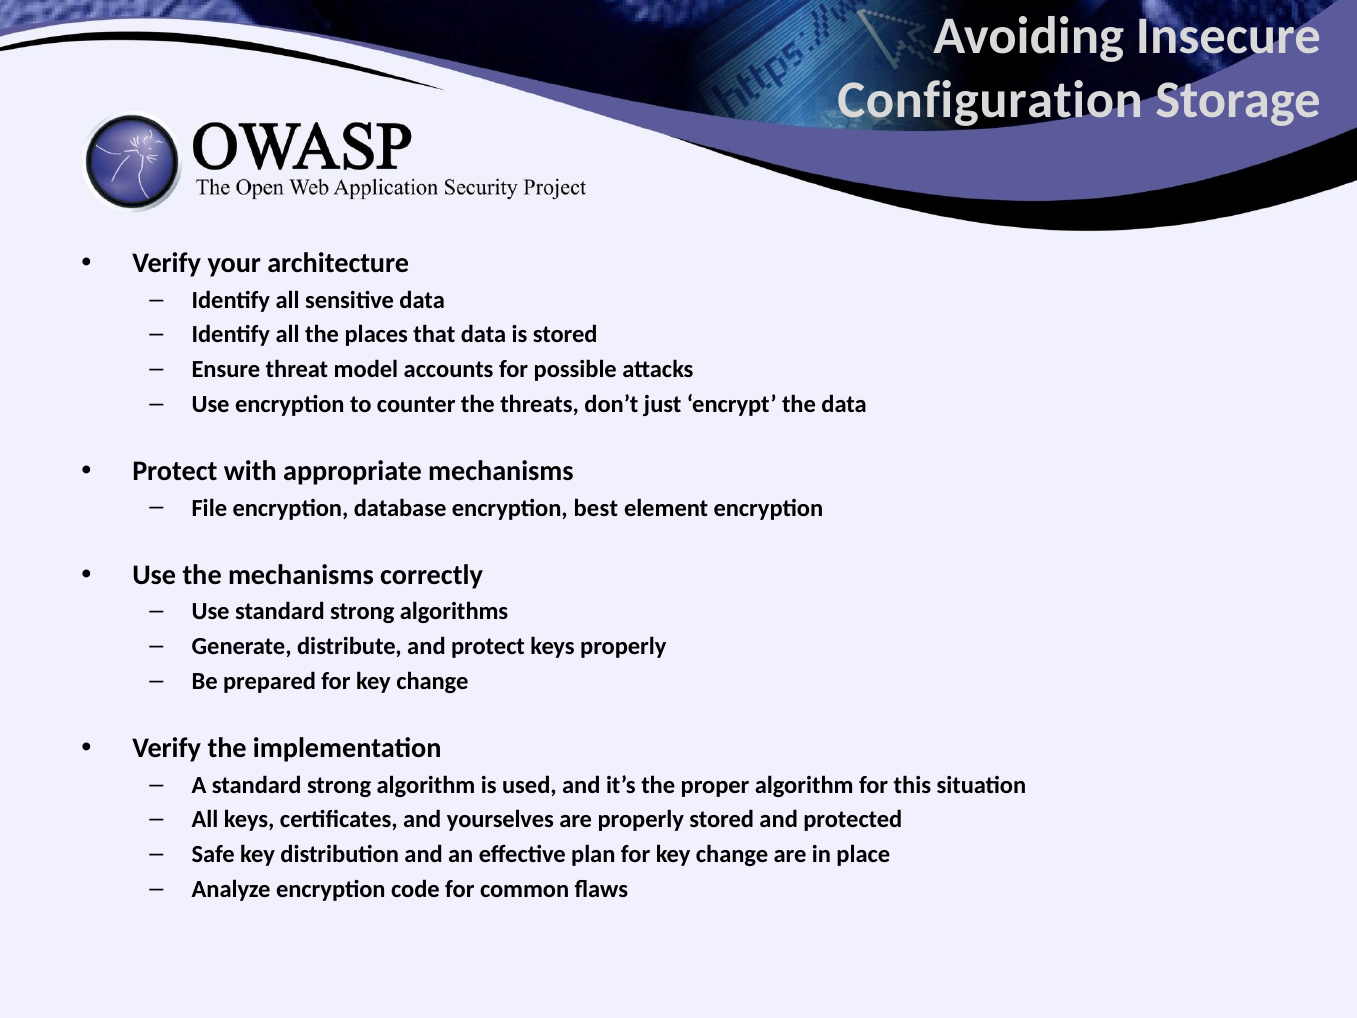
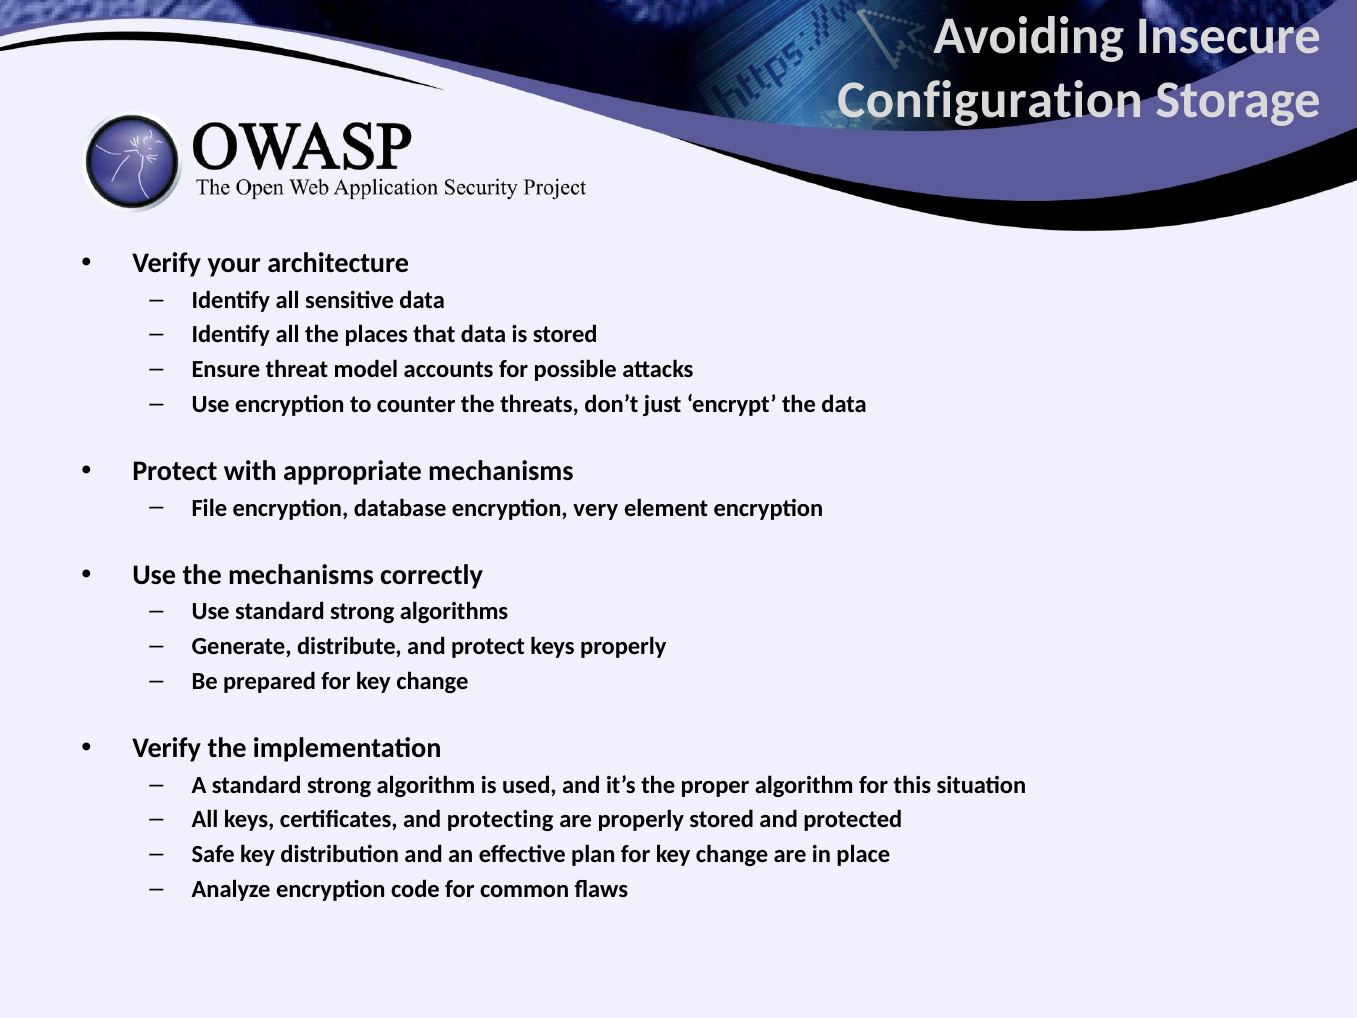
best: best -> very (596, 508)
yourselves: yourselves -> protecting (500, 820)
